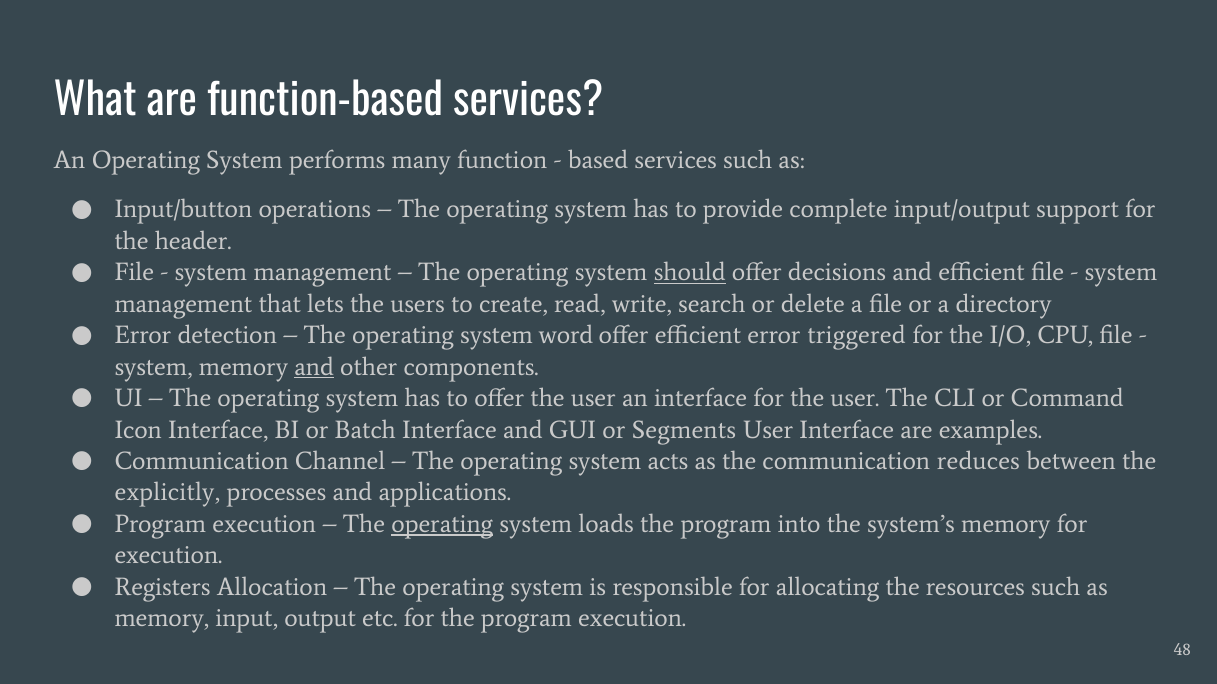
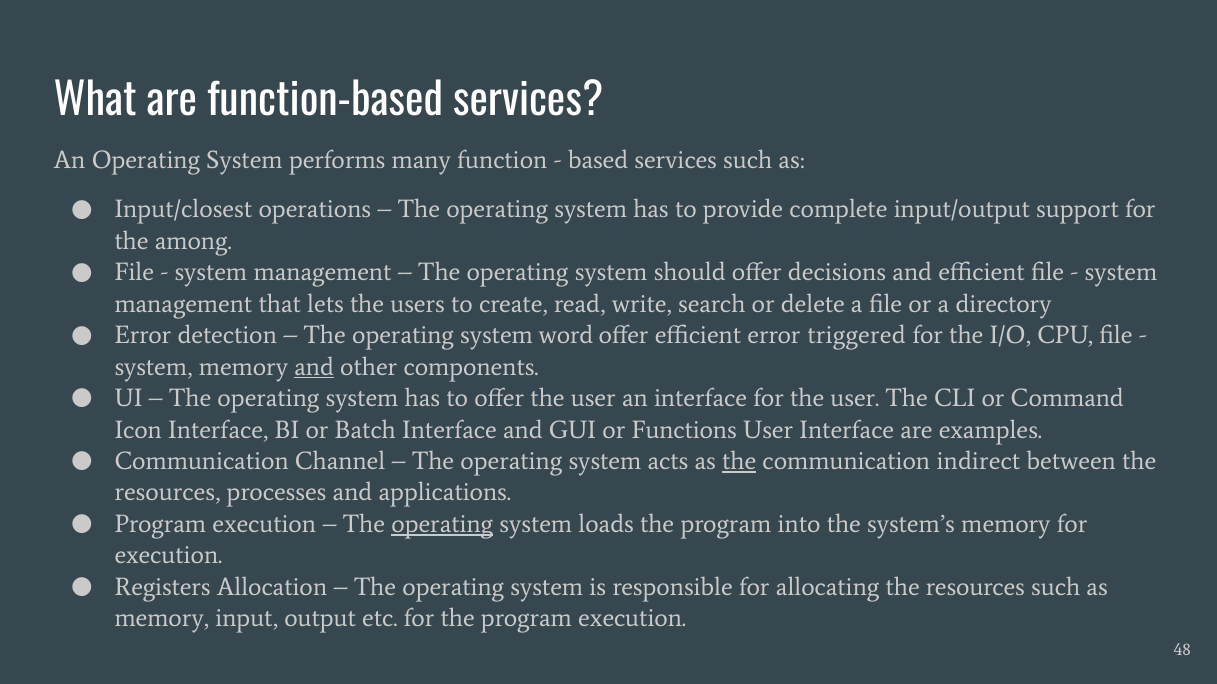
Input/button: Input/button -> Input/closest (183, 210)
header: header -> among (193, 241)
should underline: present -> none (690, 273)
Segments: Segments -> Functions (684, 430)
the underline: none -> present (739, 462)
reduces: reduces -> indirect (978, 462)
explicitly: explicitly -> resources (167, 493)
